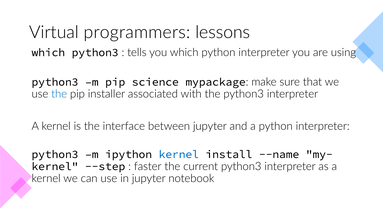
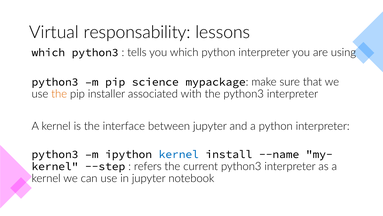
programmers: programmers -> responsability (137, 32)
the colour: blue -> orange (59, 94)
faster: faster -> refers (148, 166)
